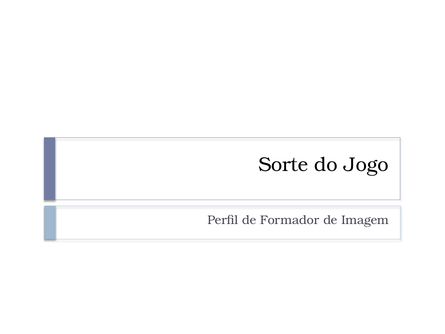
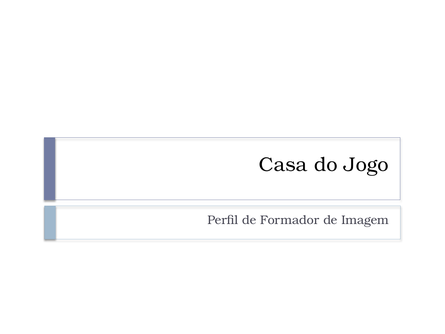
Sorte: Sorte -> Casa (283, 165)
